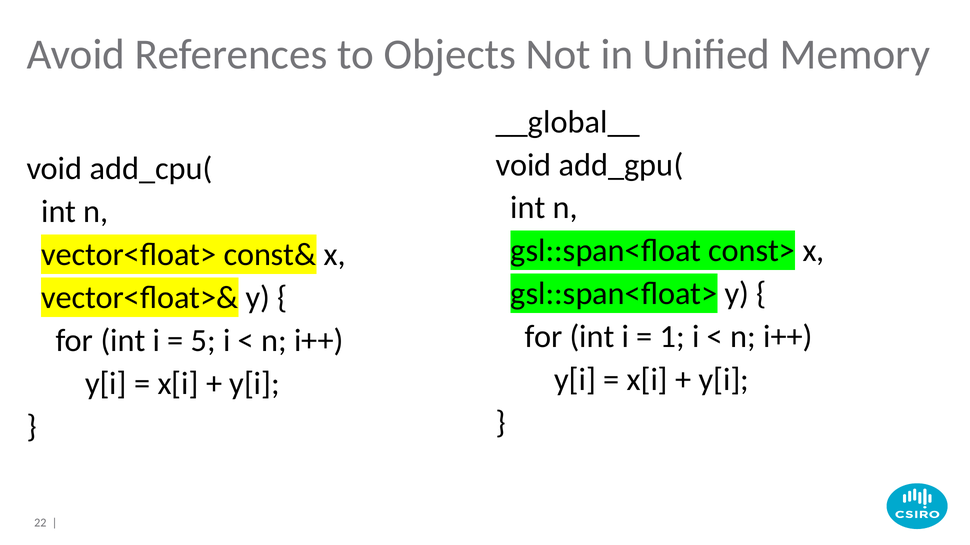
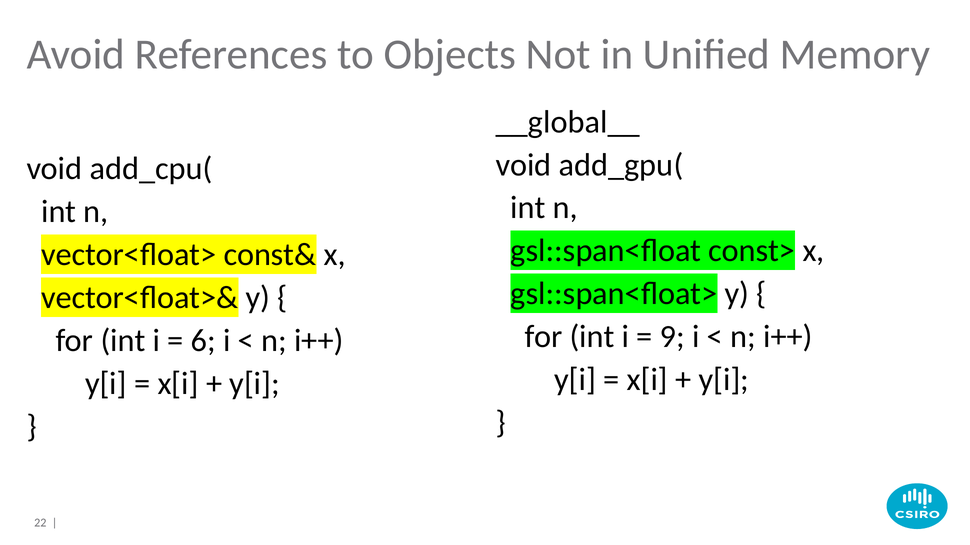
1: 1 -> 9 (672, 337)
5: 5 -> 6 (203, 341)
